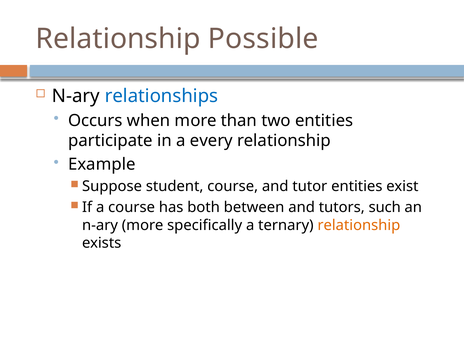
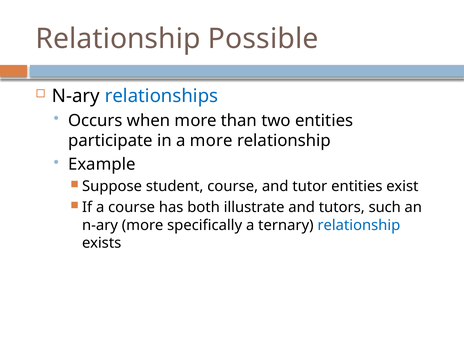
a every: every -> more (211, 141)
between: between -> illustrate (254, 207)
relationship colour: orange -> blue (359, 225)
